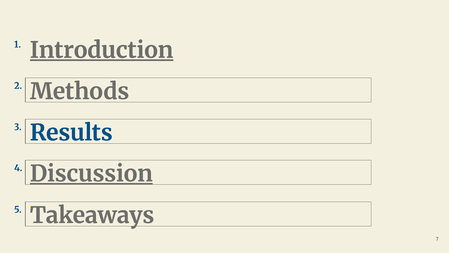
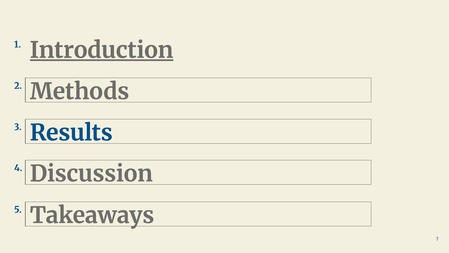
Discussion underline: present -> none (91, 174)
